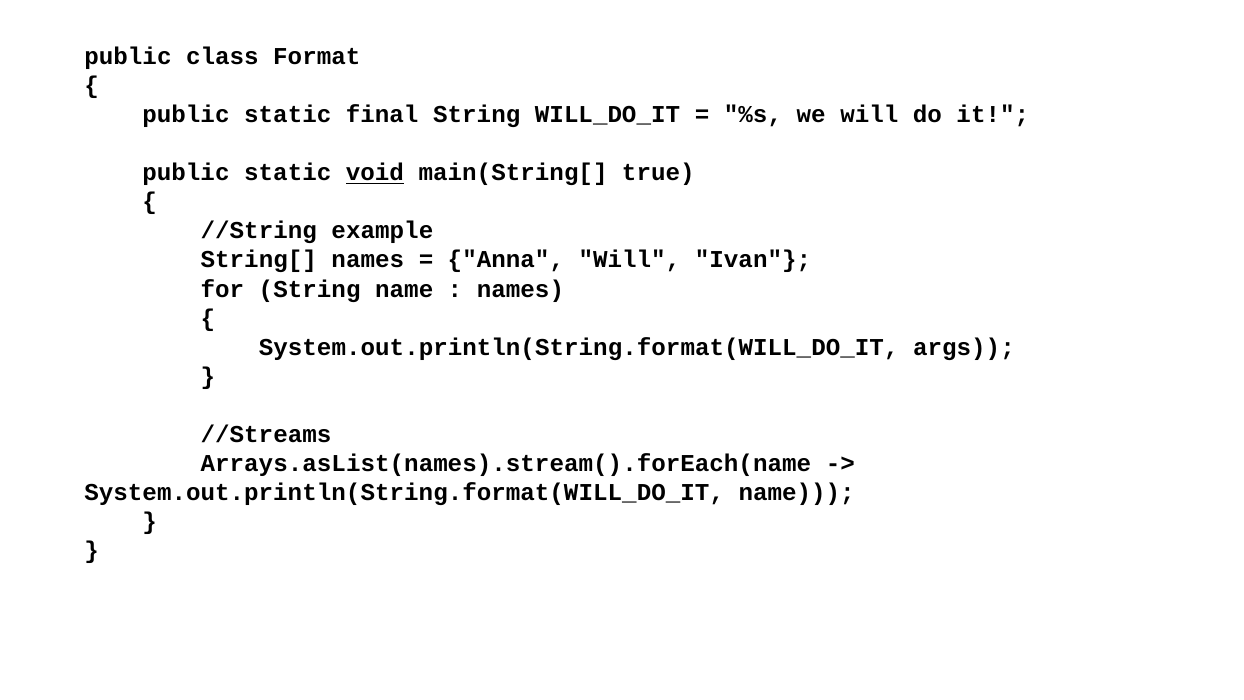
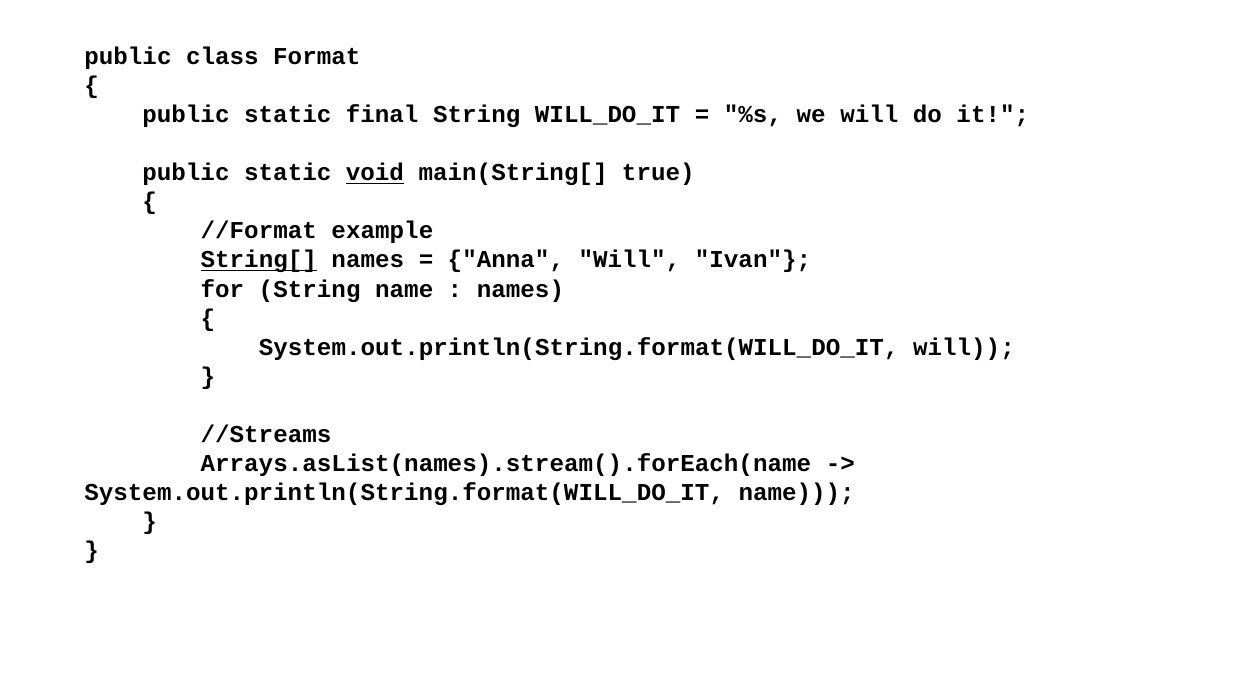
//String: //String -> //Format (259, 231)
String[ underline: none -> present (259, 260)
System.out.println(String.format(WILL_DO_IT args: args -> will (964, 347)
